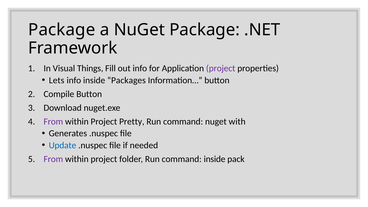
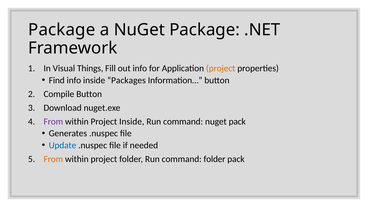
project colour: purple -> orange (221, 68)
Lets: Lets -> Find (57, 80)
Project Pretty: Pretty -> Inside (132, 122)
nuget with: with -> pack (237, 122)
From colour: purple -> orange (53, 159)
command inside: inside -> folder (215, 159)
